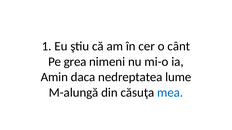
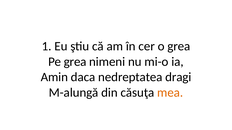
o cânt: cânt -> grea (179, 46)
lume: lume -> dragi (178, 77)
mea colour: blue -> orange (170, 93)
